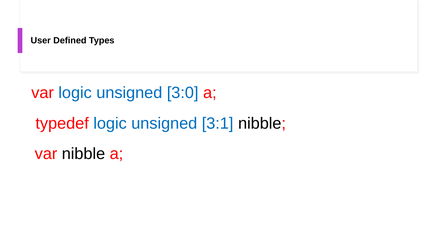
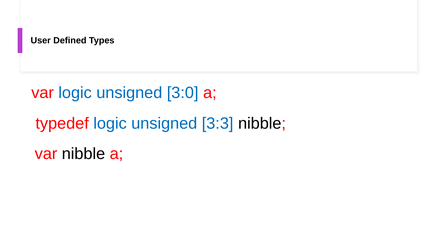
3:1: 3:1 -> 3:3 (218, 123)
